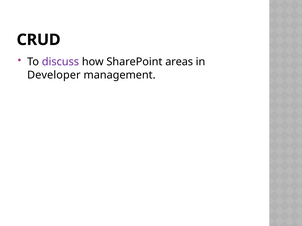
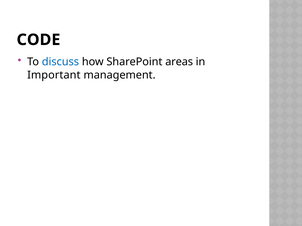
CRUD: CRUD -> CODE (38, 40)
discuss colour: purple -> blue (60, 62)
Developer: Developer -> Important (54, 75)
